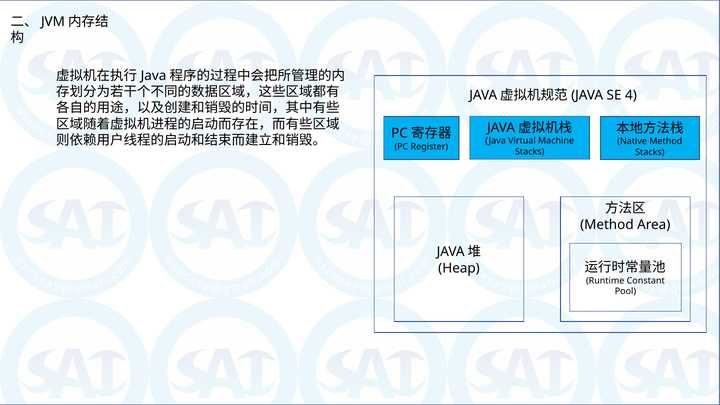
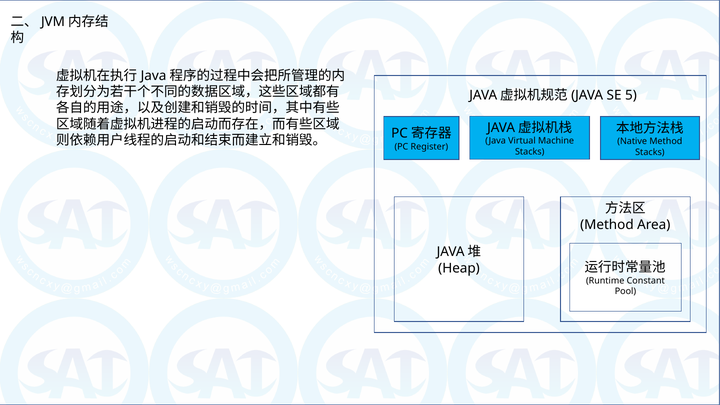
4: 4 -> 5 (631, 95)
